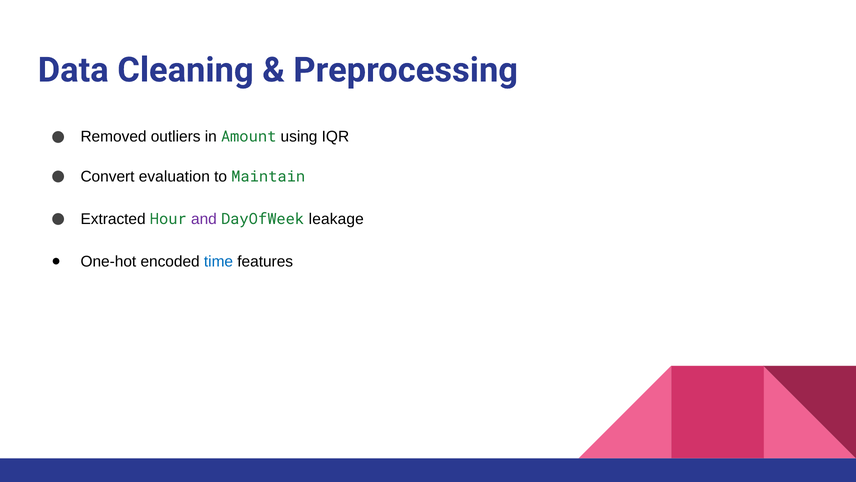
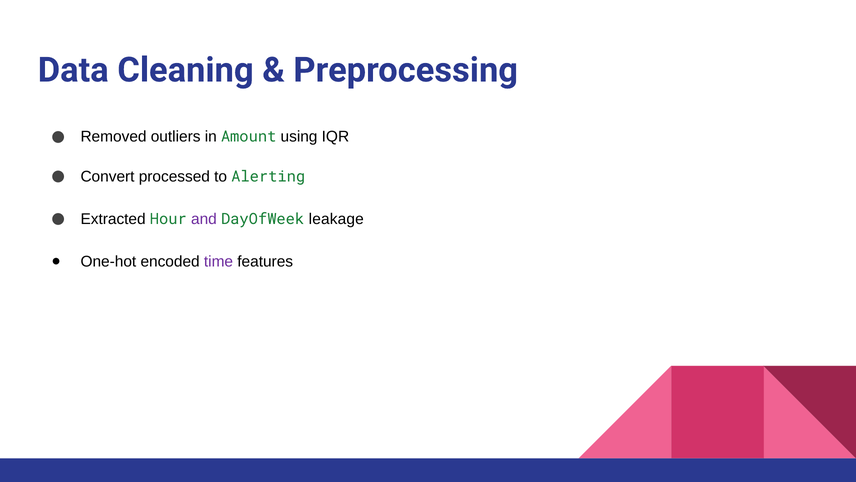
evaluation: evaluation -> processed (174, 176)
Maintain: Maintain -> Alerting (268, 176)
time colour: blue -> purple (219, 261)
